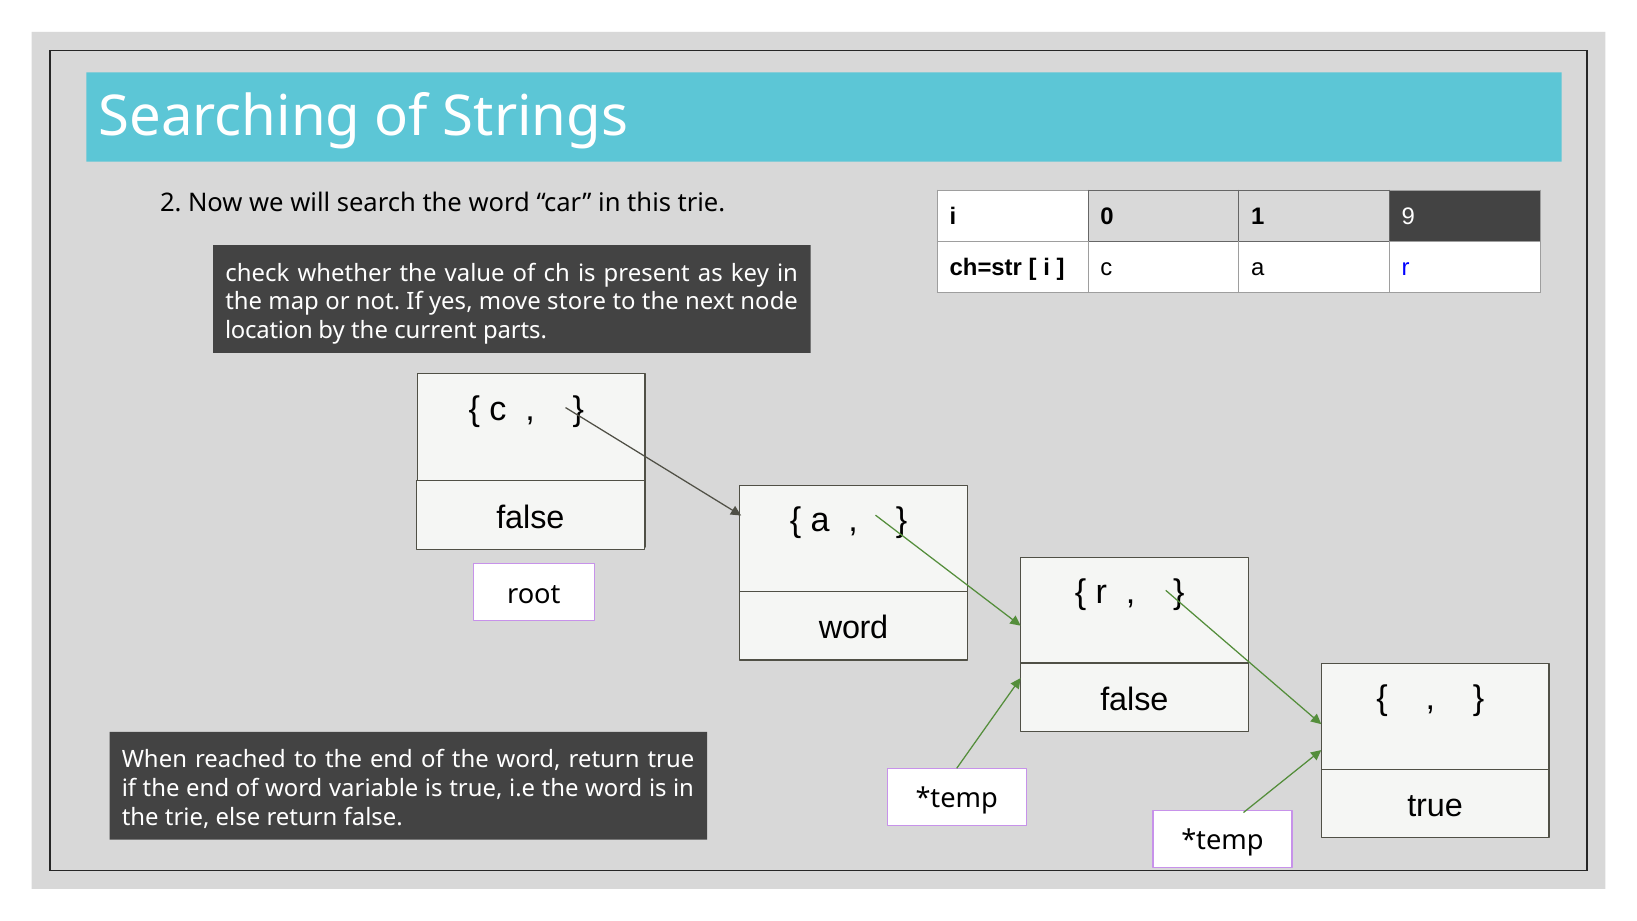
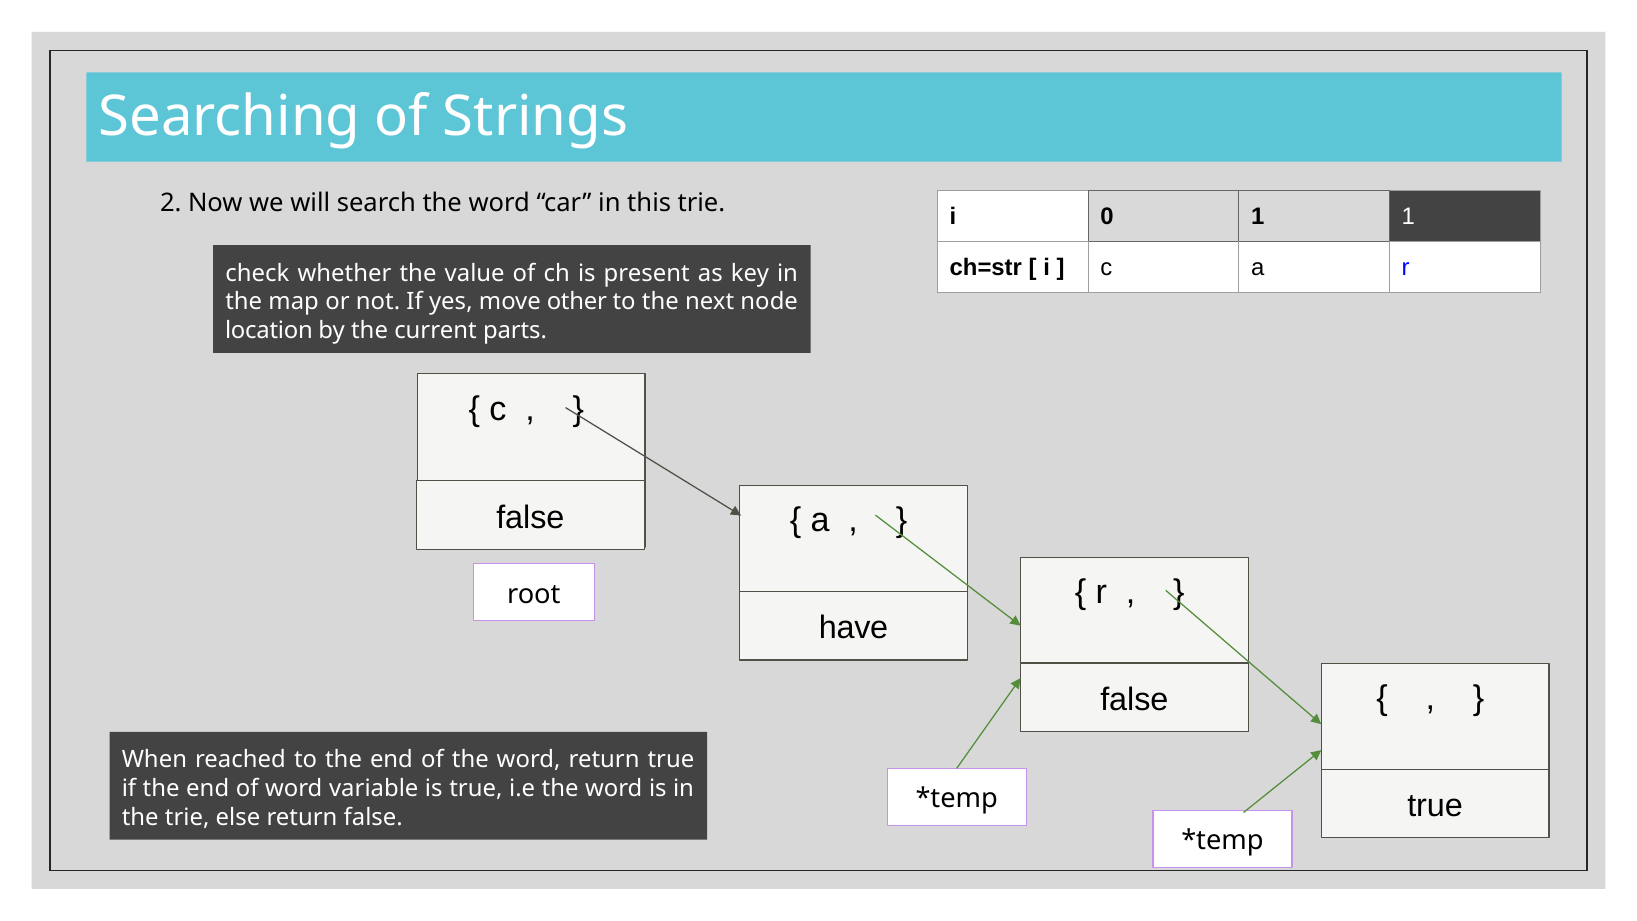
1 9: 9 -> 1 (1408, 216)
store: store -> other (577, 302)
word: word -> have (854, 628)
